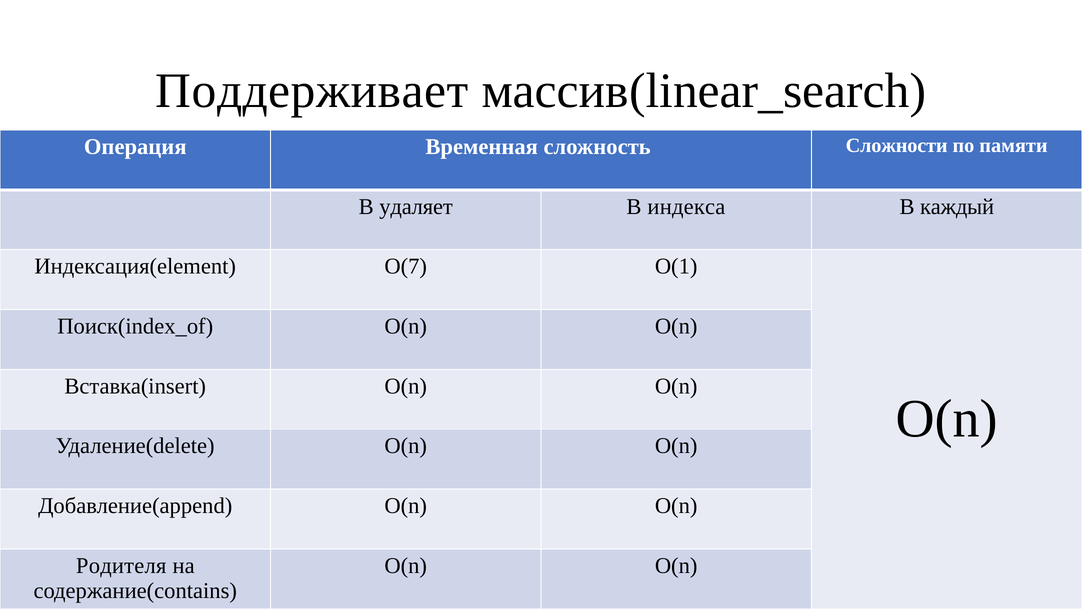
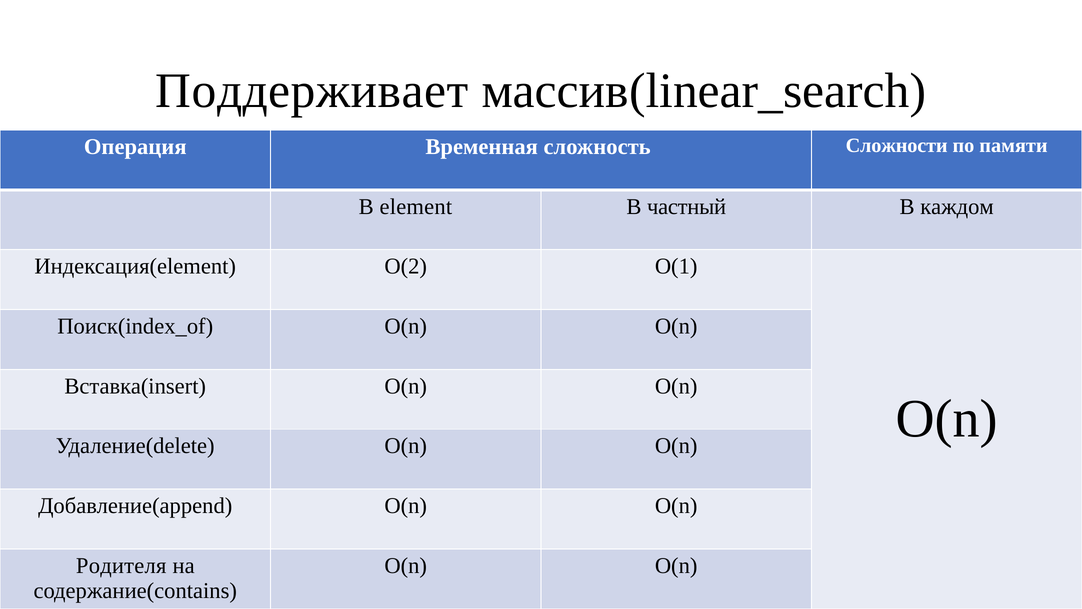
удаляет: удаляет -> element (416, 207)
индекса: индекса -> частный (687, 207)
каждый: каждый -> каждом (957, 207)
O(7: O(7 -> O(2 (406, 266)
